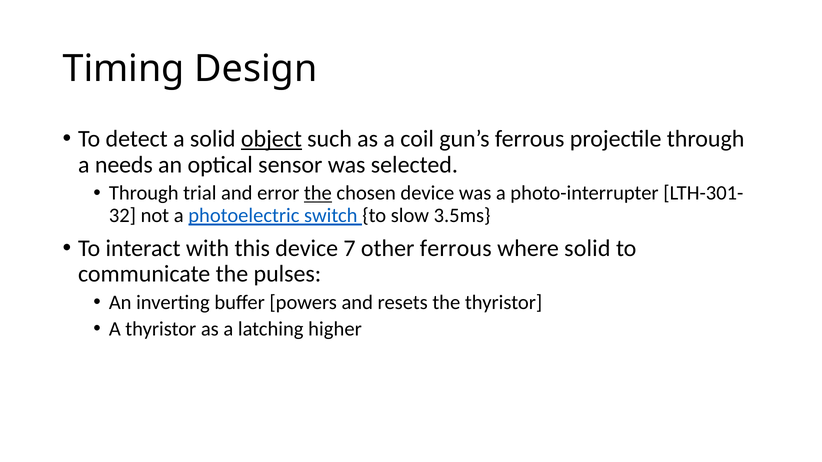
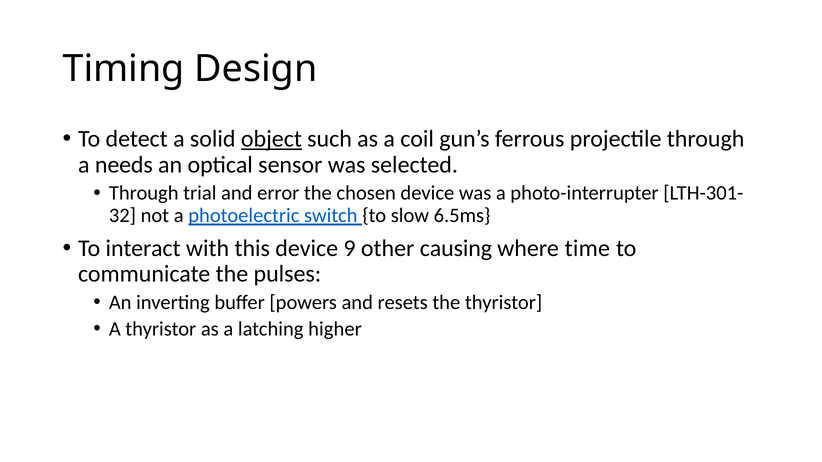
the underline: present -> none (318, 193)
3.5ms: 3.5ms -> 6.5ms (462, 216)
7: 7 -> 9 (349, 248)
other ferrous: ferrous -> causing (456, 248)
where solid: solid -> time (587, 248)
